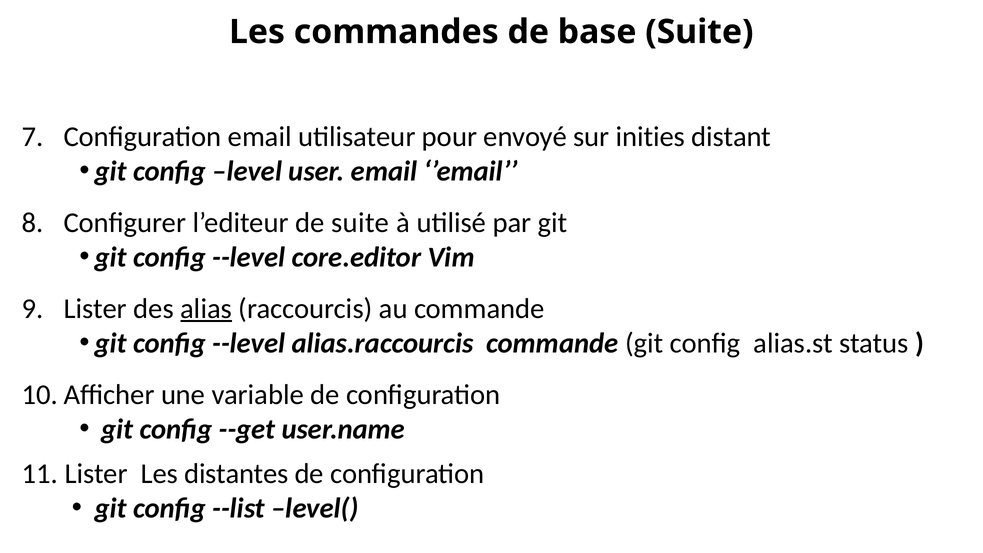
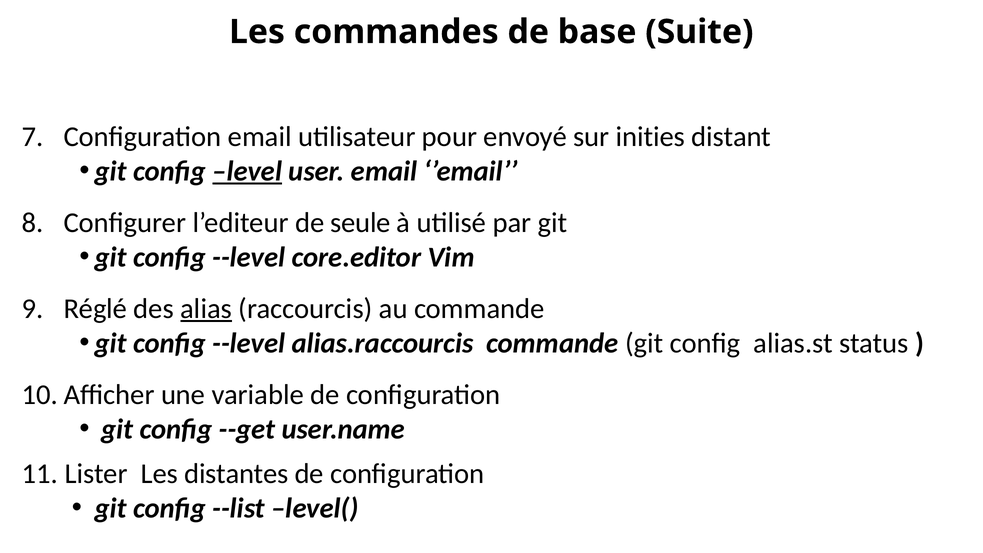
level underline: none -> present (247, 171)
de suite: suite -> seule (361, 223)
Lister: Lister -> Réglé (95, 309)
